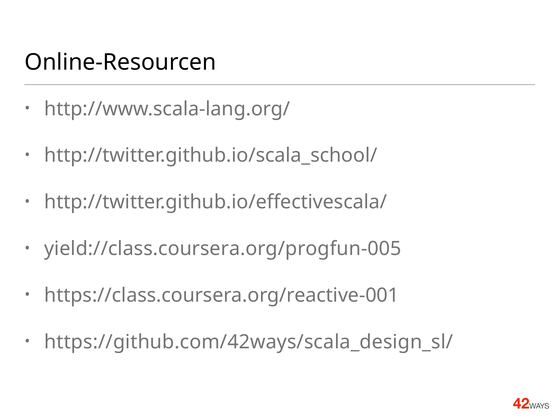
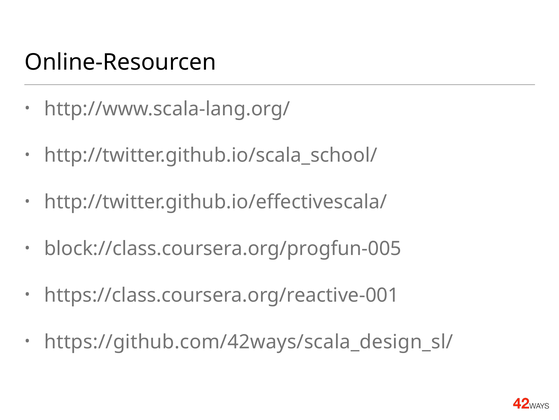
yield://class.coursera.org/progfun-005: yield://class.coursera.org/progfun-005 -> block://class.coursera.org/progfun-005 (223, 248)
